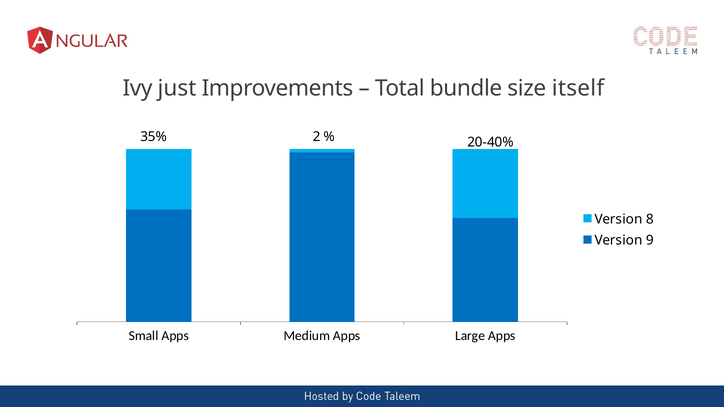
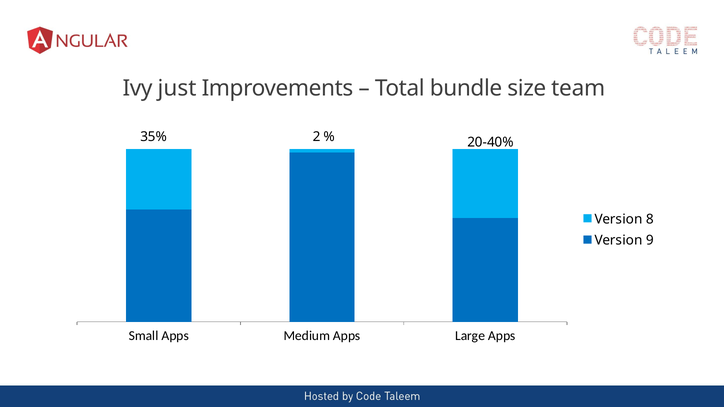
itself: itself -> team (578, 88)
